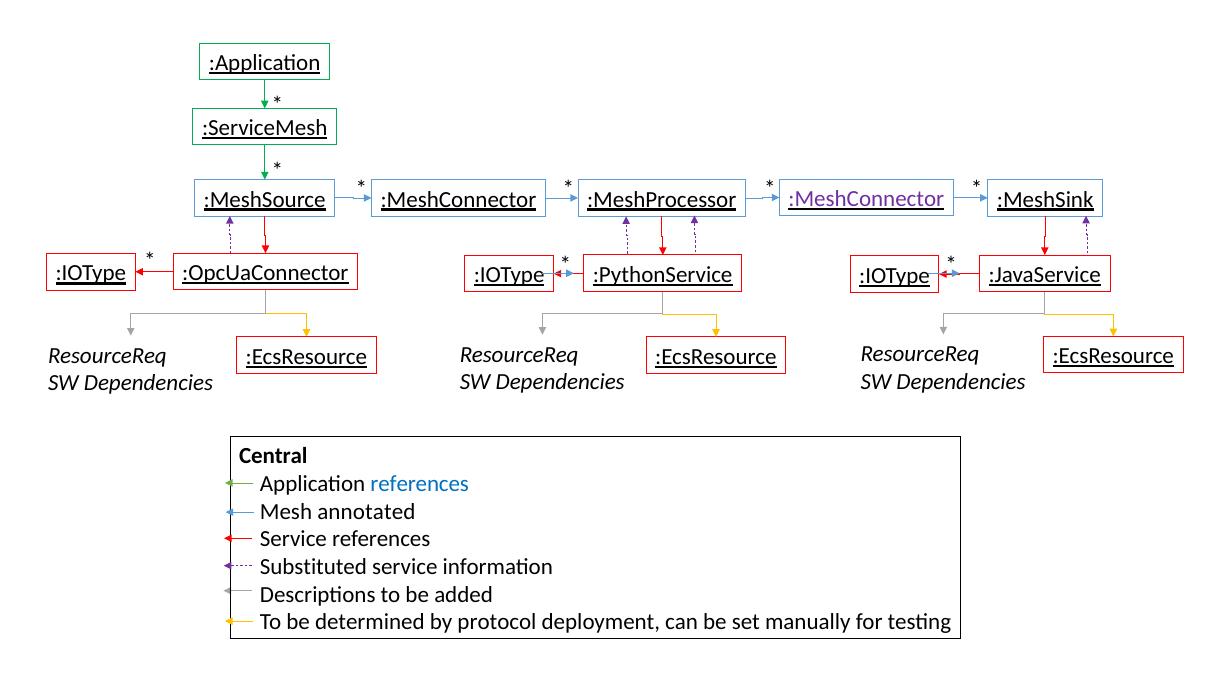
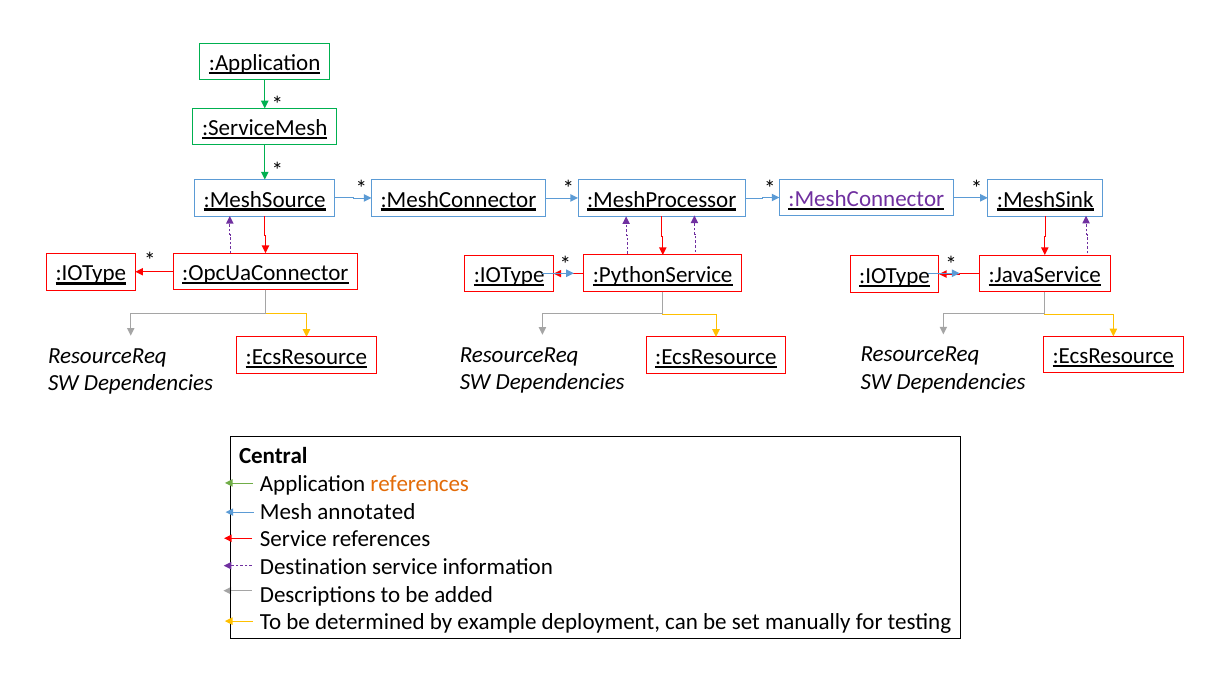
references colour: blue -> orange (420, 484)
Substituted: Substituted -> Destination (313, 567)
protocol: protocol -> example (497, 622)
